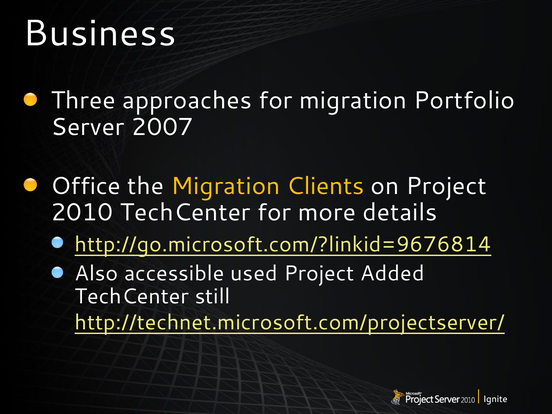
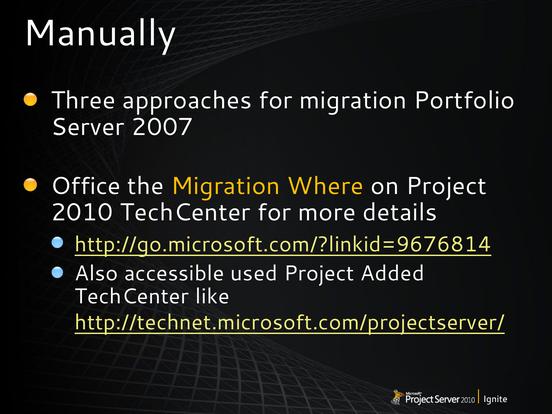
Business: Business -> Manually (100, 33)
Clients: Clients -> Where (325, 186)
still: still -> like (212, 296)
